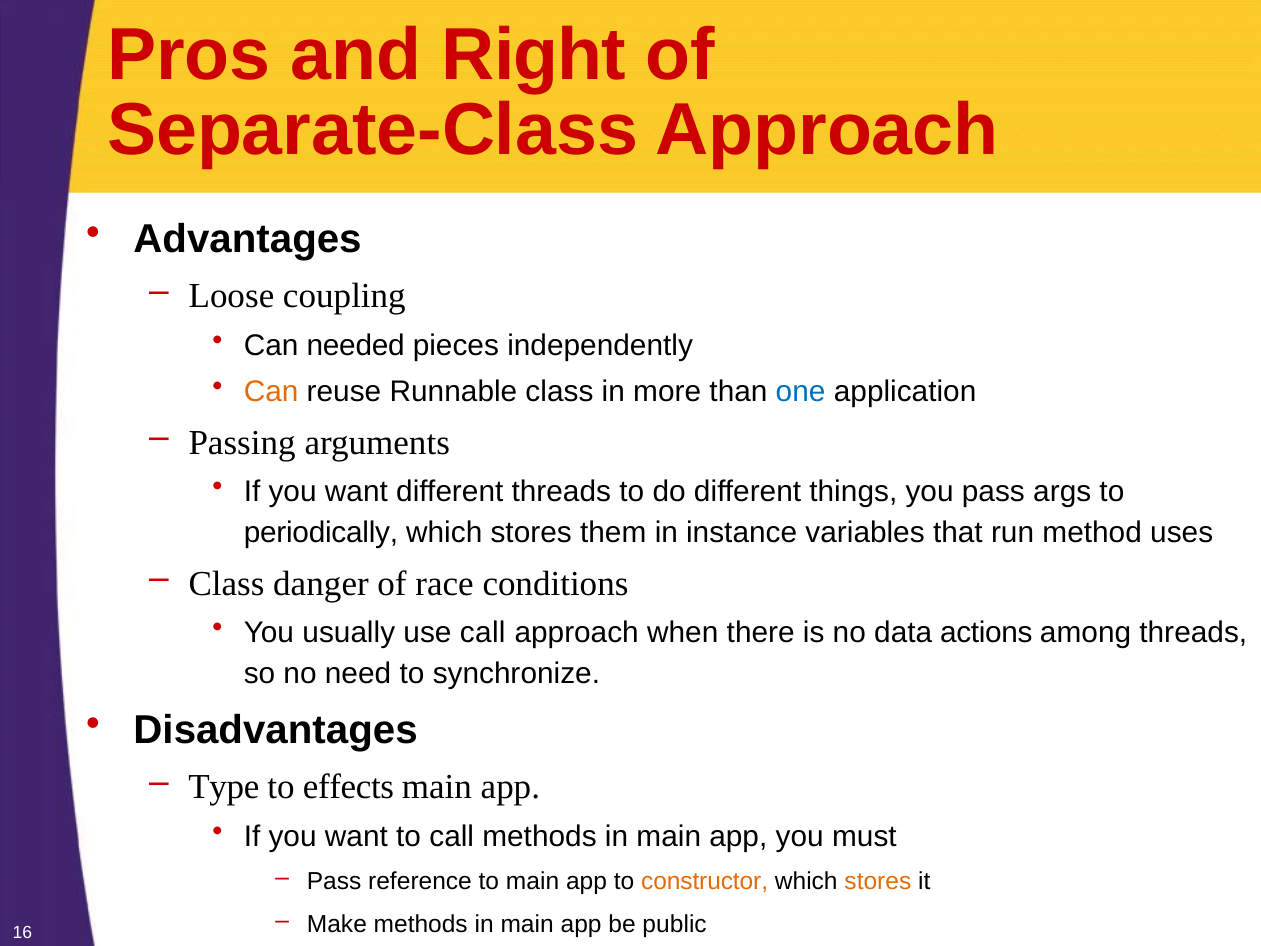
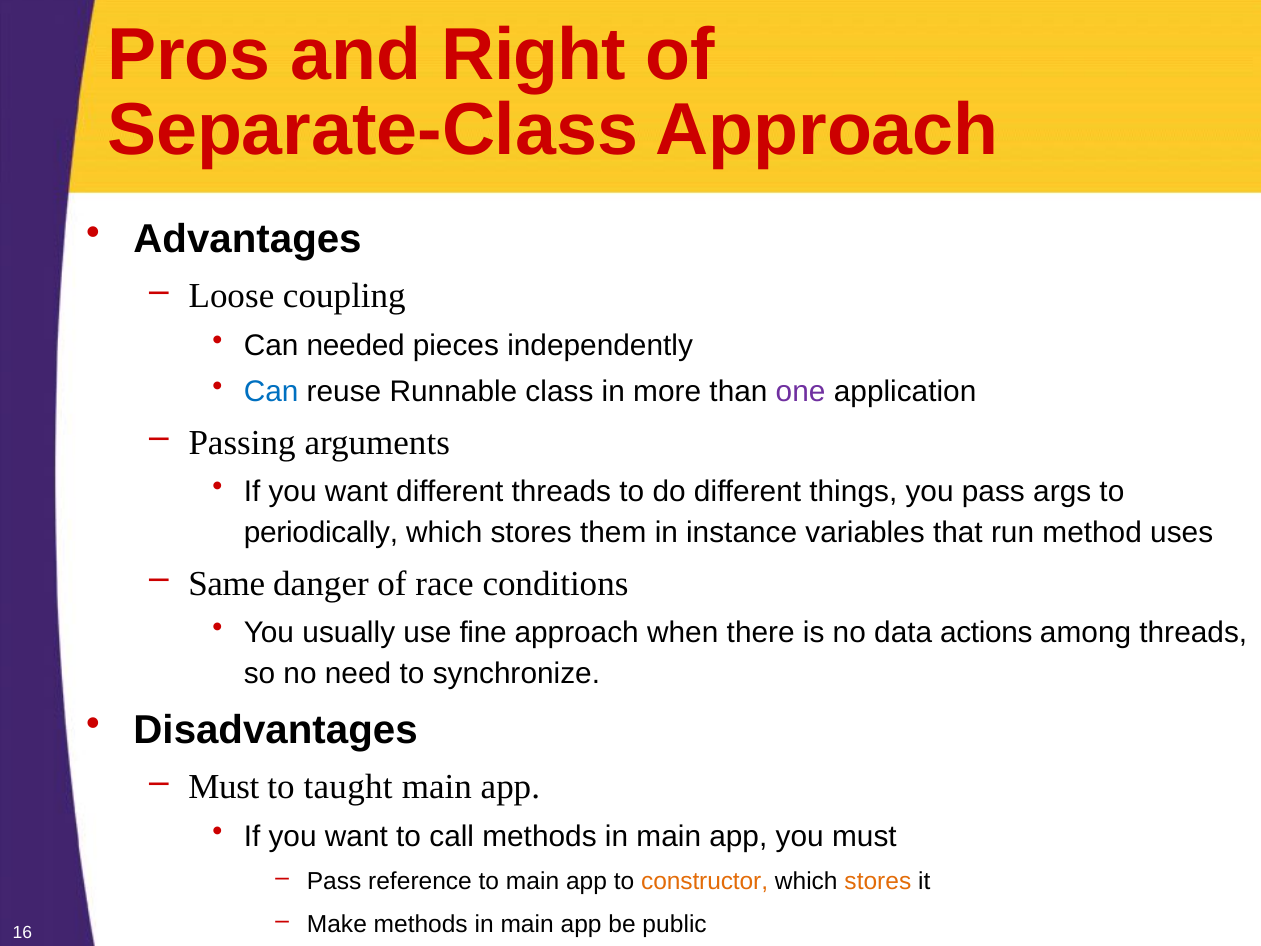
Can colour: orange -> blue (271, 391)
one colour: blue -> purple (801, 391)
Class: Class -> Same (227, 584)
use call: call -> fine (483, 633)
Type: Type -> Must (224, 787)
effects: effects -> taught (348, 787)
